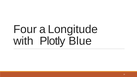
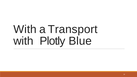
Four: Four -> With (25, 29)
Longitude: Longitude -> Transport (73, 29)
